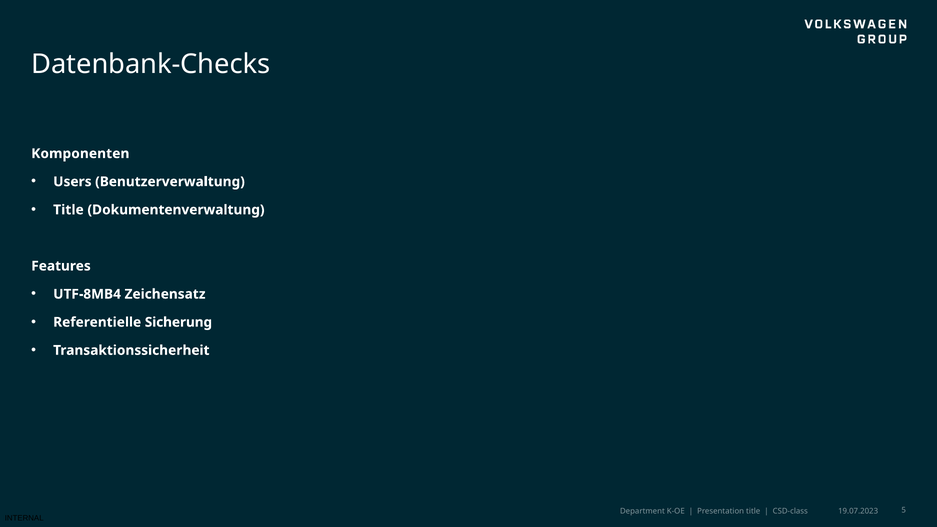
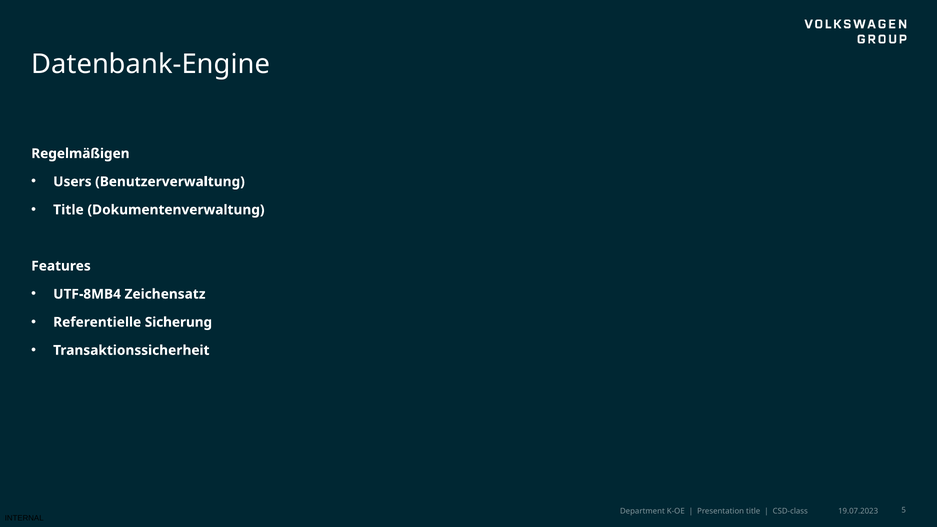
Datenbank-Checks: Datenbank-Checks -> Datenbank-Engine (151, 64)
Komponenten: Komponenten -> Regelmäßigen (80, 154)
